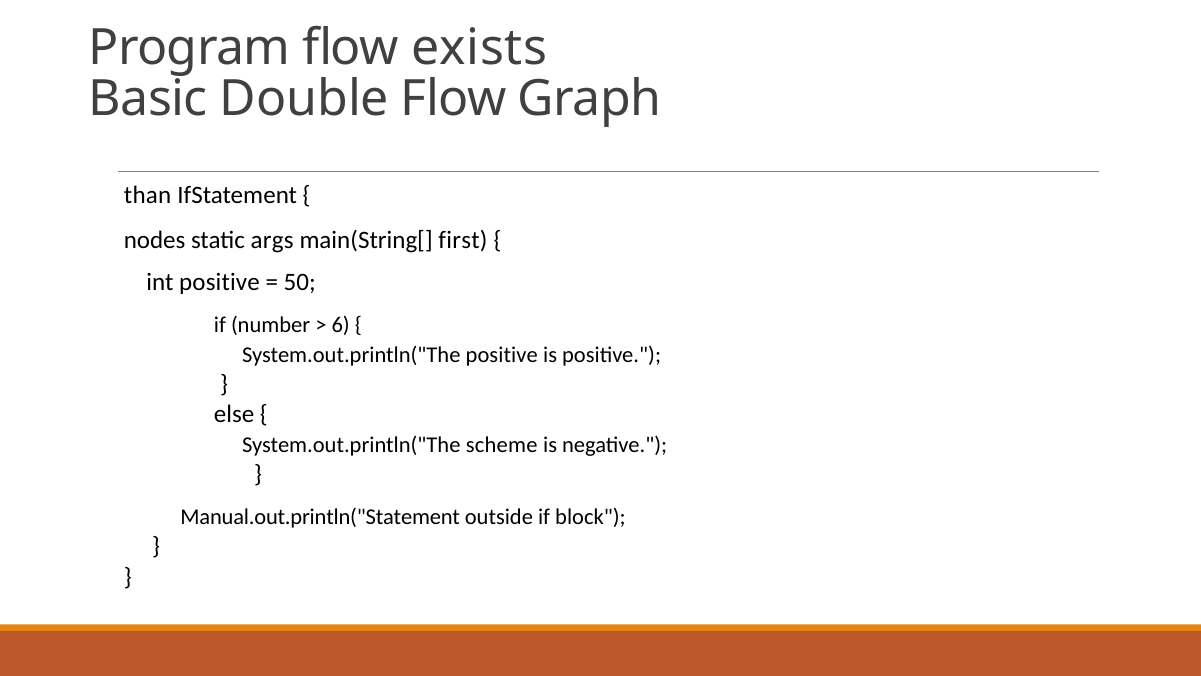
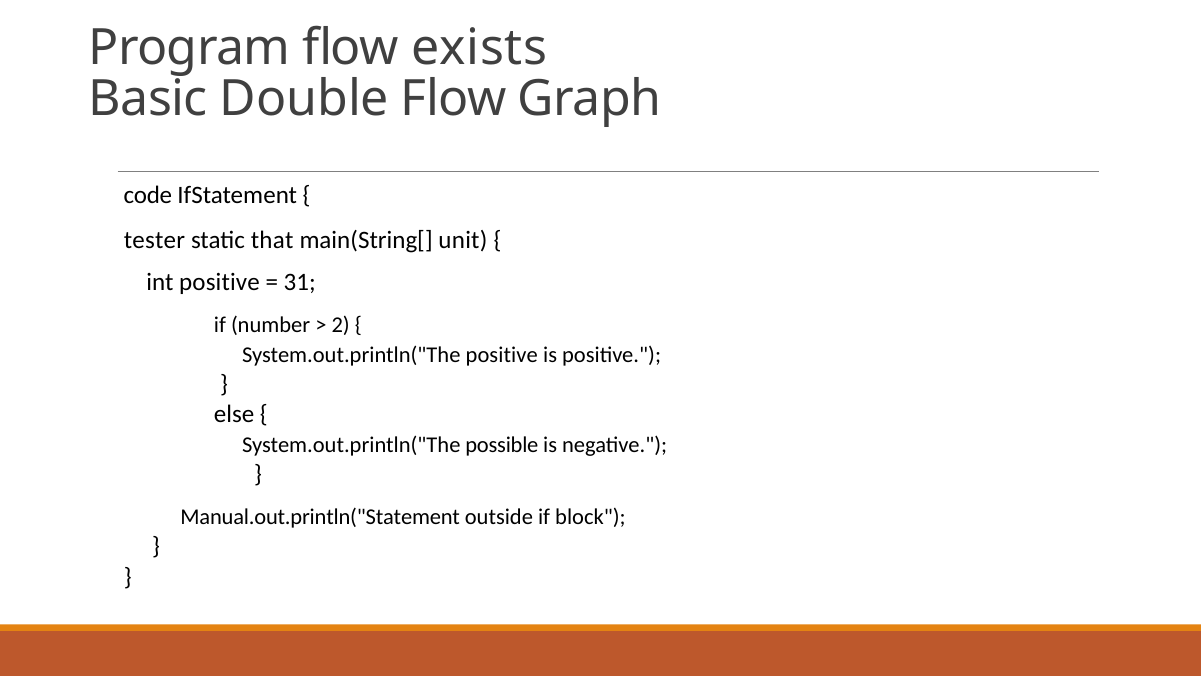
than: than -> code (148, 195)
nodes: nodes -> tester (154, 240)
args: args -> that (272, 240)
first: first -> unit (463, 240)
50: 50 -> 31 (300, 282)
6: 6 -> 2 (341, 325)
scheme: scheme -> possible (502, 445)
